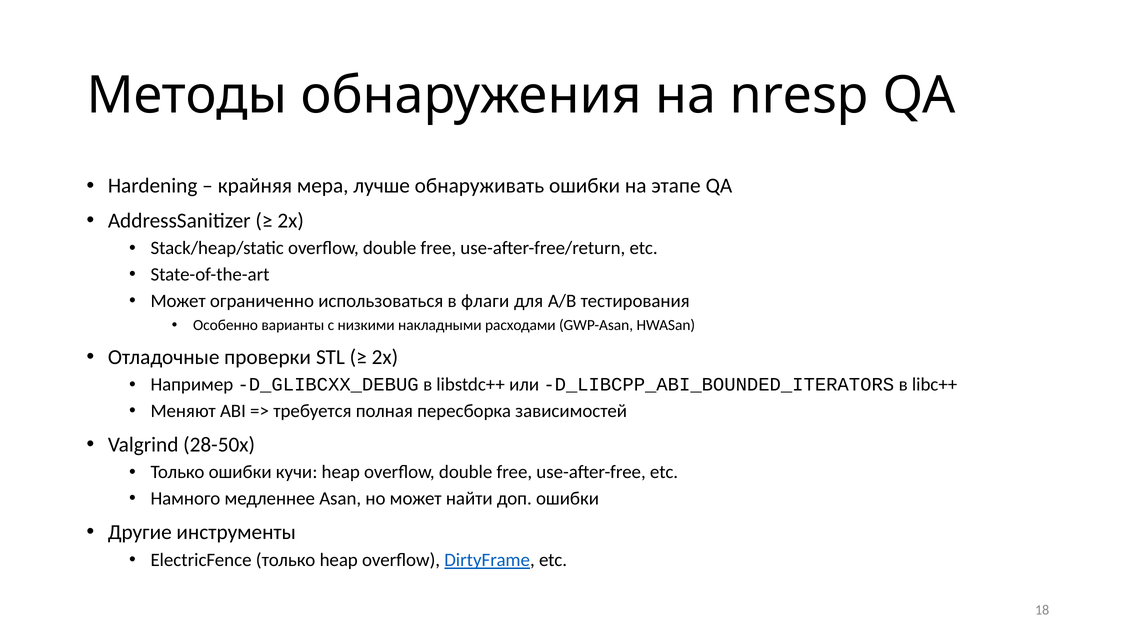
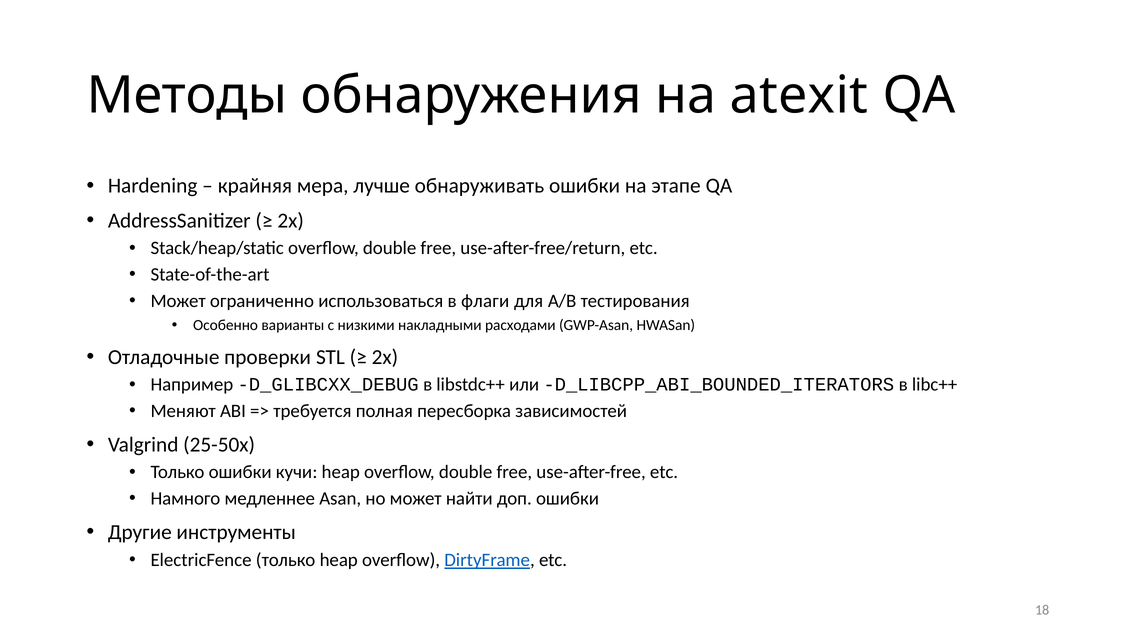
nresp: nresp -> atexit (799, 95)
28-50x: 28-50x -> 25-50x (219, 444)
